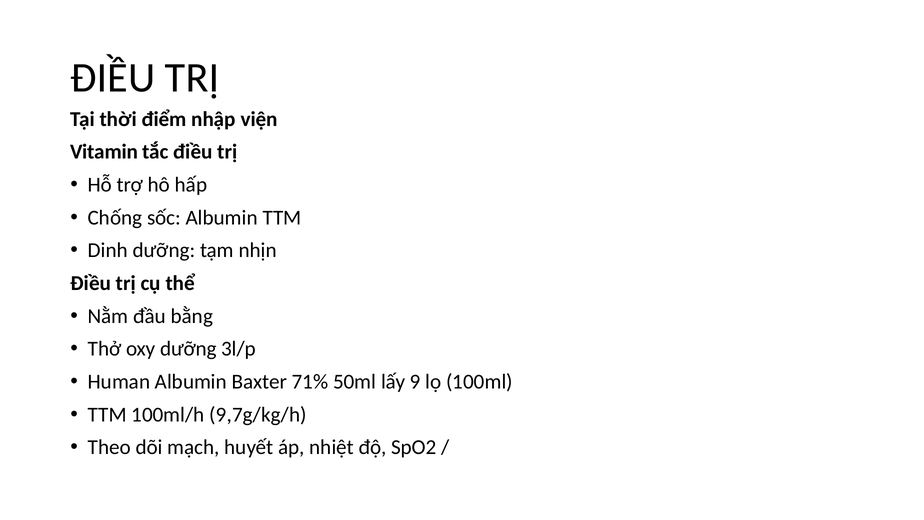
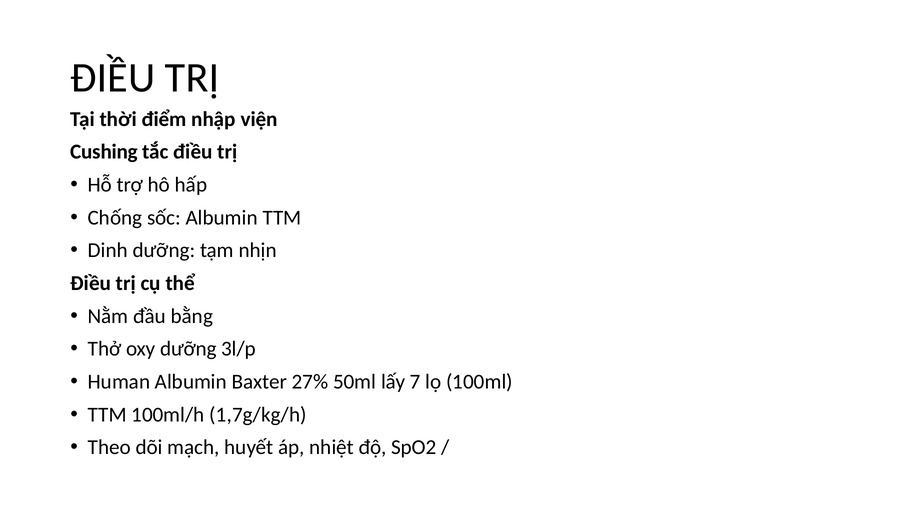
Vitamin: Vitamin -> Cushing (104, 152)
71%: 71% -> 27% (310, 382)
9: 9 -> 7 (415, 382)
9,7g/kg/h: 9,7g/kg/h -> 1,7g/kg/h (258, 414)
